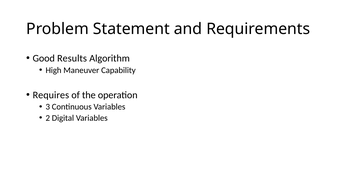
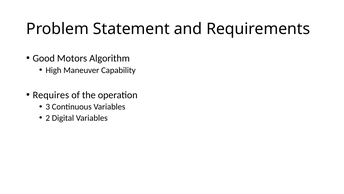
Results: Results -> Motors (72, 58)
